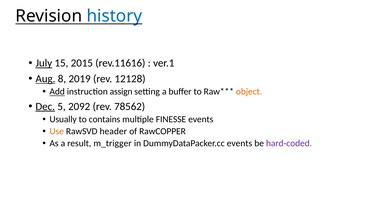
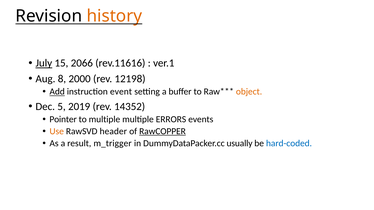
history colour: blue -> orange (114, 16)
2015: 2015 -> 2066 (82, 63)
Aug underline: present -> none (45, 79)
2019: 2019 -> 2000 (80, 79)
12128: 12128 -> 12198 (130, 79)
assign: assign -> event (121, 92)
Dec underline: present -> none (45, 107)
2092: 2092 -> 2019 (79, 107)
78562: 78562 -> 14352 (130, 107)
Usually: Usually -> Pointer (63, 120)
to contains: contains -> multiple (104, 120)
FINESSE: FINESSE -> ERRORS (171, 120)
RawCOPPER underline: none -> present (162, 132)
DummyDataPacker.cc events: events -> usually (240, 144)
hard-coded colour: purple -> blue (289, 144)
